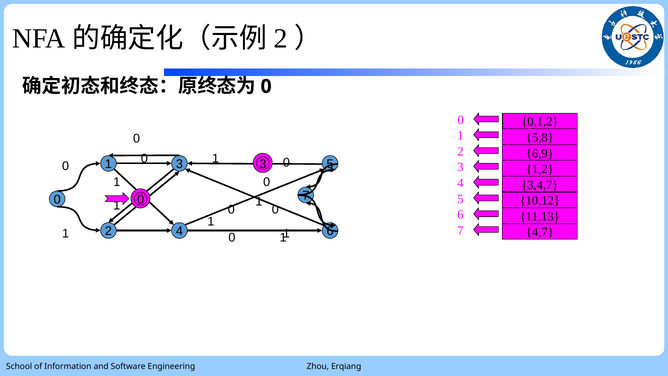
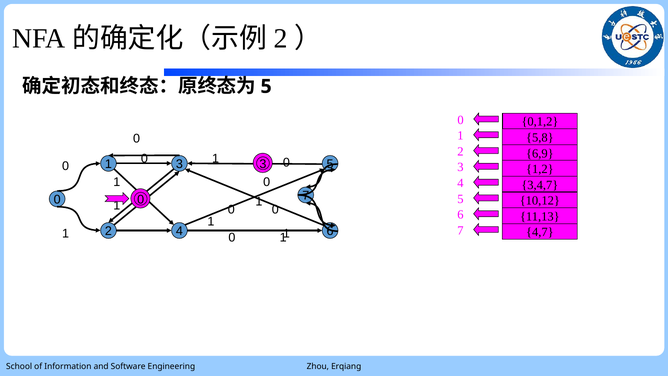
0: 0 -> 5 (266, 86)
